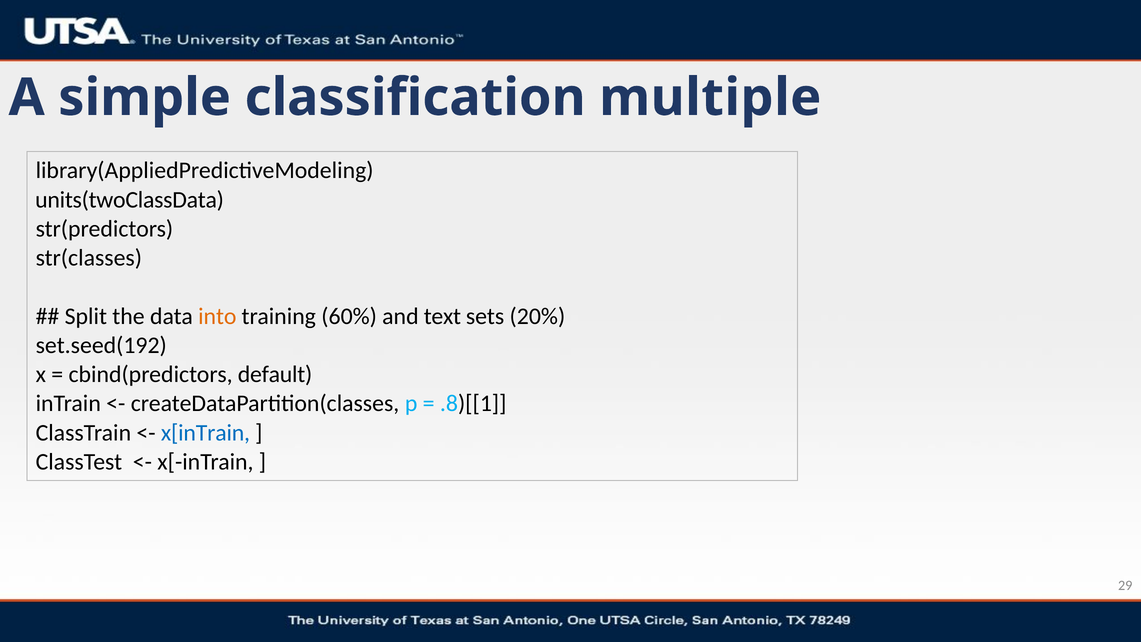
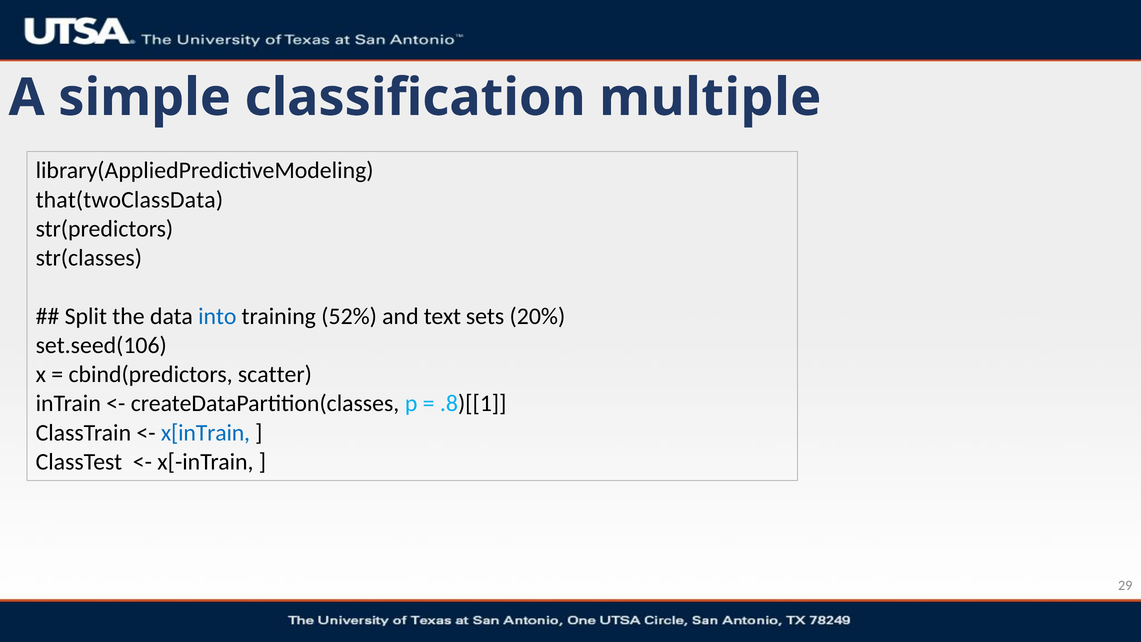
units(twoClassData: units(twoClassData -> that(twoClassData (129, 200)
into colour: orange -> blue (217, 316)
60%: 60% -> 52% (349, 316)
set.seed(192: set.seed(192 -> set.seed(106 (101, 345)
default: default -> scatter (275, 374)
